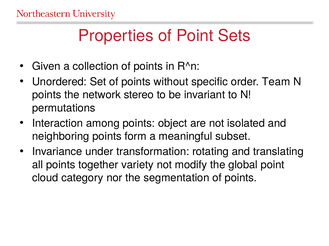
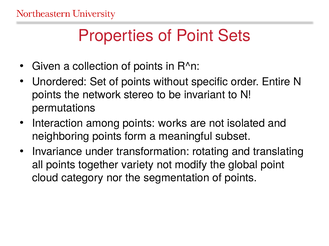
Team: Team -> Entire (276, 82)
object: object -> works (173, 124)
